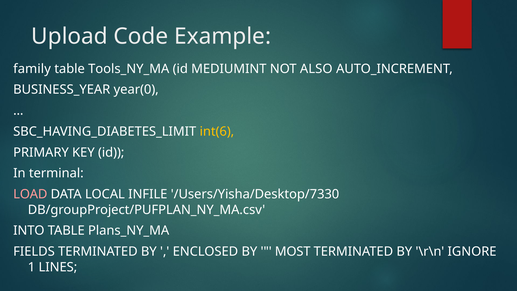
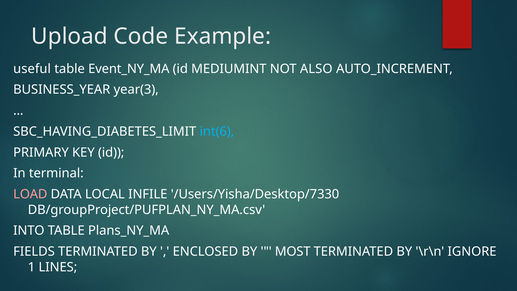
family: family -> useful (32, 69)
Tools_NY_MA: Tools_NY_MA -> Event_NY_MA (129, 69)
year(0: year(0 -> year(3 (136, 90)
int(6 colour: yellow -> light blue (217, 131)
